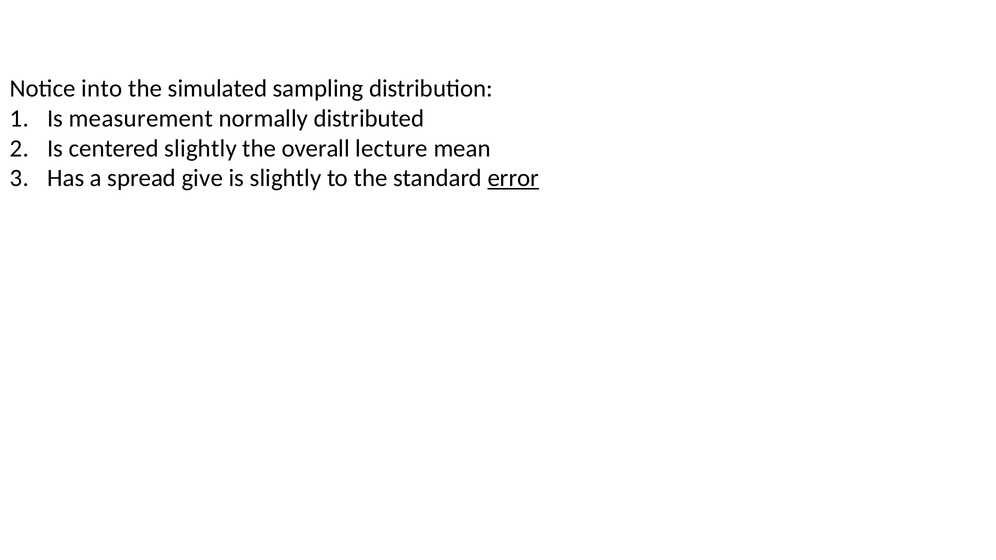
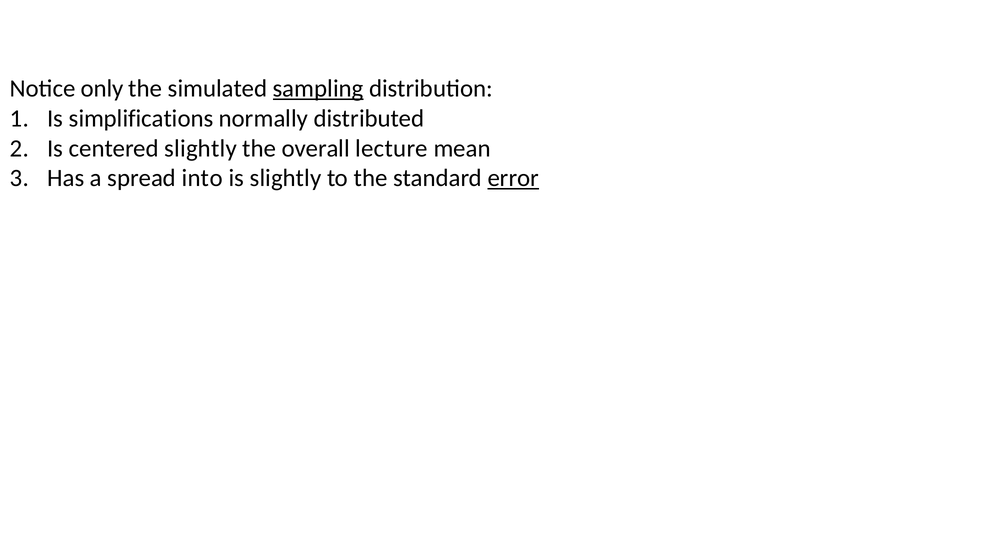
into: into -> only (102, 89)
sampling underline: none -> present (318, 89)
measurement: measurement -> simplifications (141, 118)
give: give -> into (202, 178)
